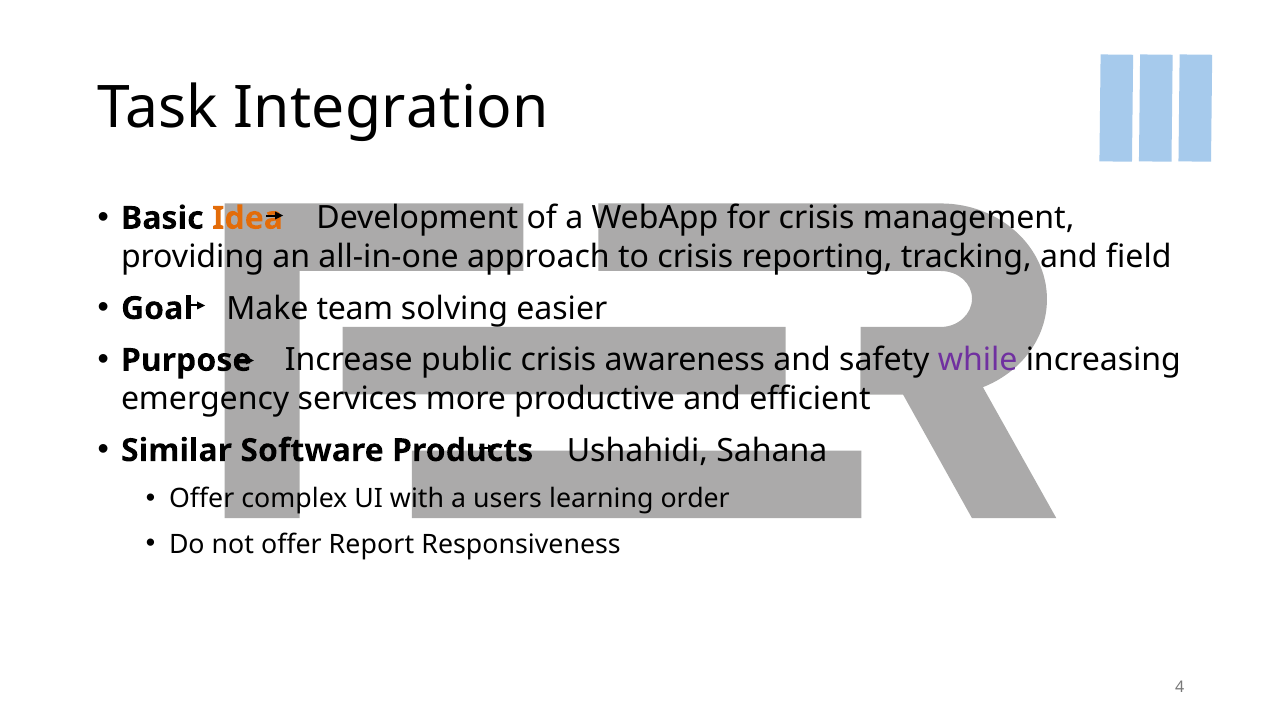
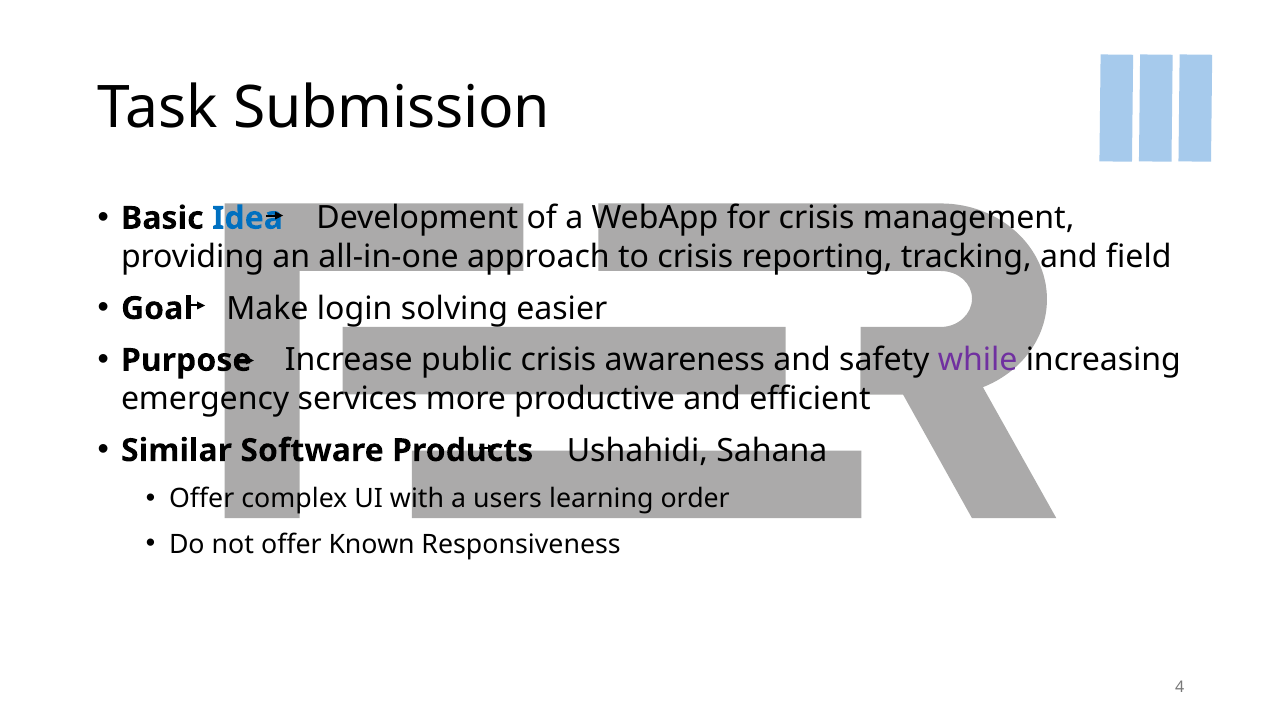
Integration: Integration -> Submission (392, 108)
Idea colour: orange -> blue (247, 218)
team: team -> login (355, 309)
Report: Report -> Known (372, 544)
